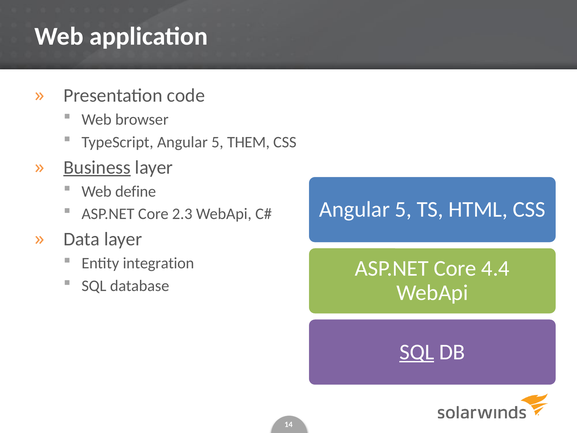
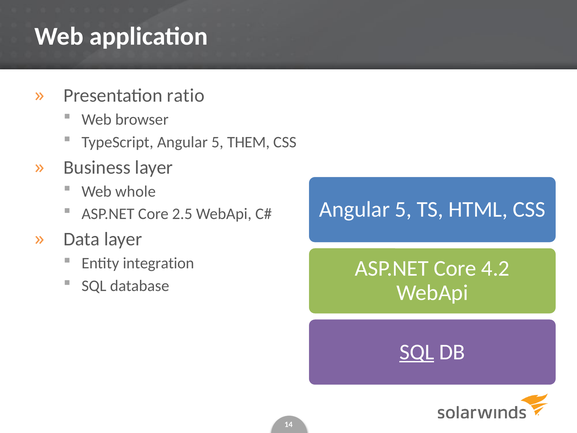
code: code -> ratio (186, 95)
Business underline: present -> none (97, 167)
define: define -> whole (136, 191)
2.3: 2.3 -> 2.5 (182, 214)
4.4: 4.4 -> 4.2 (496, 268)
